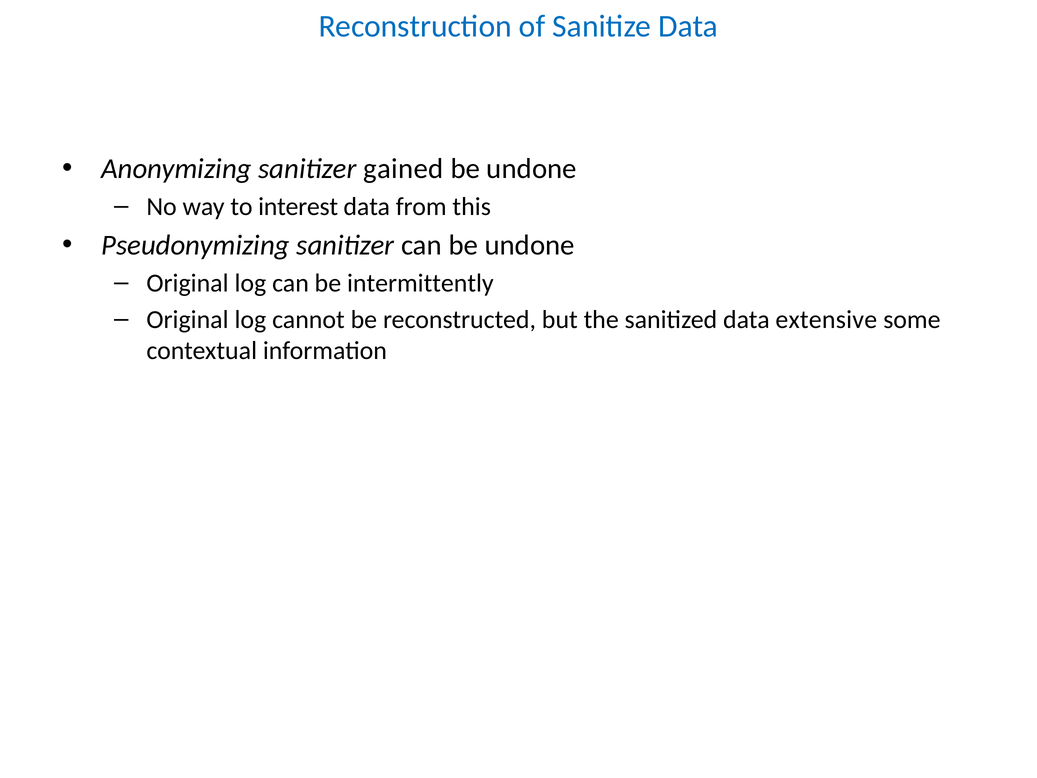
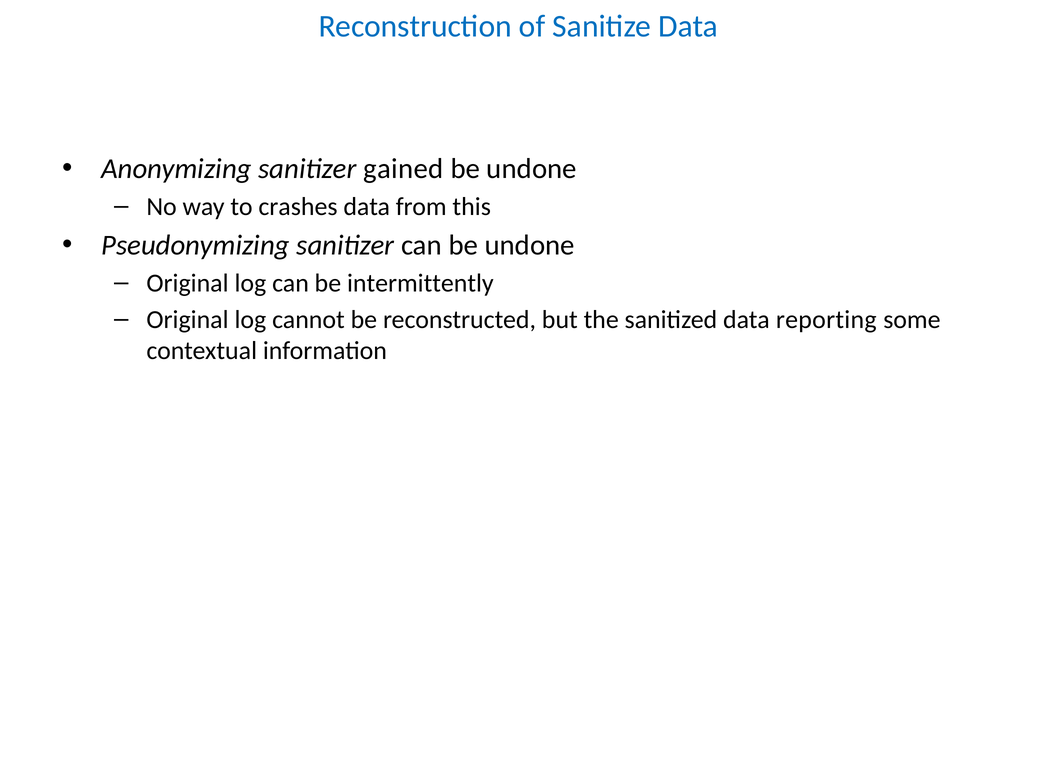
interest: interest -> crashes (298, 206)
extensive: extensive -> reporting (826, 319)
